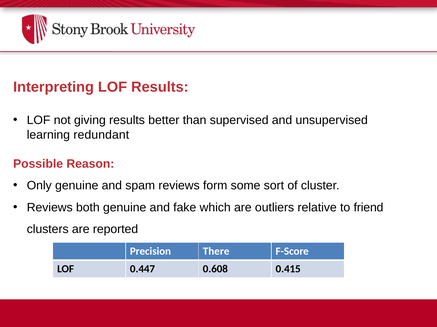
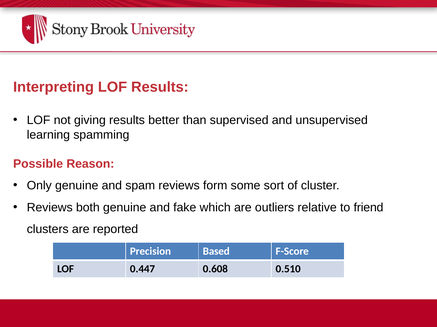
redundant: redundant -> spamming (101, 135)
There: There -> Based (216, 252)
0.415: 0.415 -> 0.510 (288, 270)
